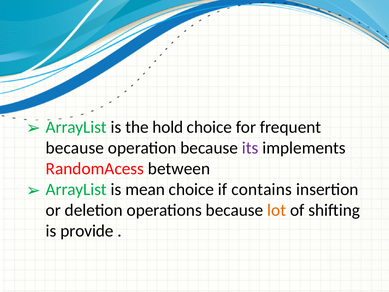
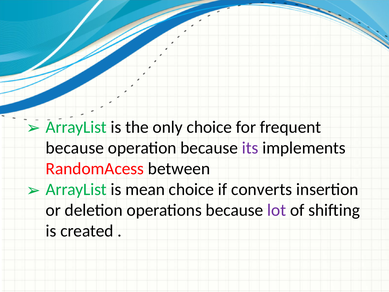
hold: hold -> only (168, 127)
contains: contains -> converts (262, 189)
lot colour: orange -> purple (277, 210)
provide: provide -> created (87, 231)
